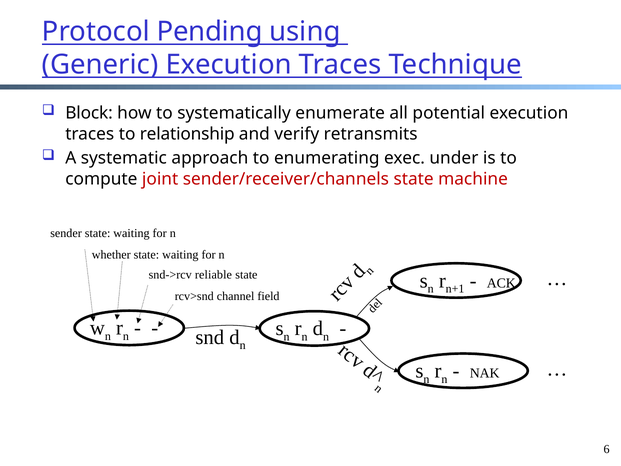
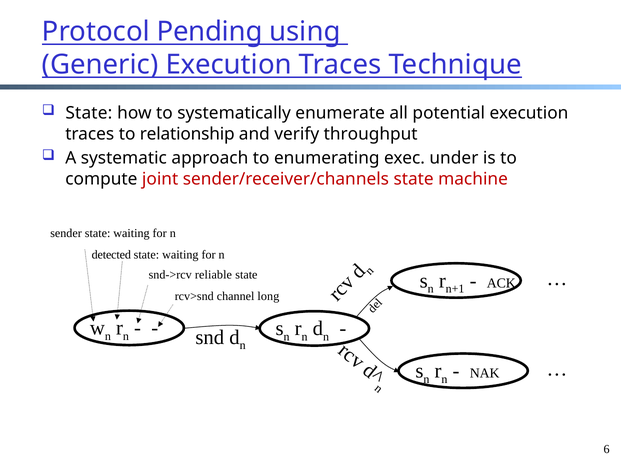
Block: Block -> State (89, 113)
retransmits: retransmits -> throughput (371, 134)
whether: whether -> detected (111, 255)
field: field -> long (268, 296)
